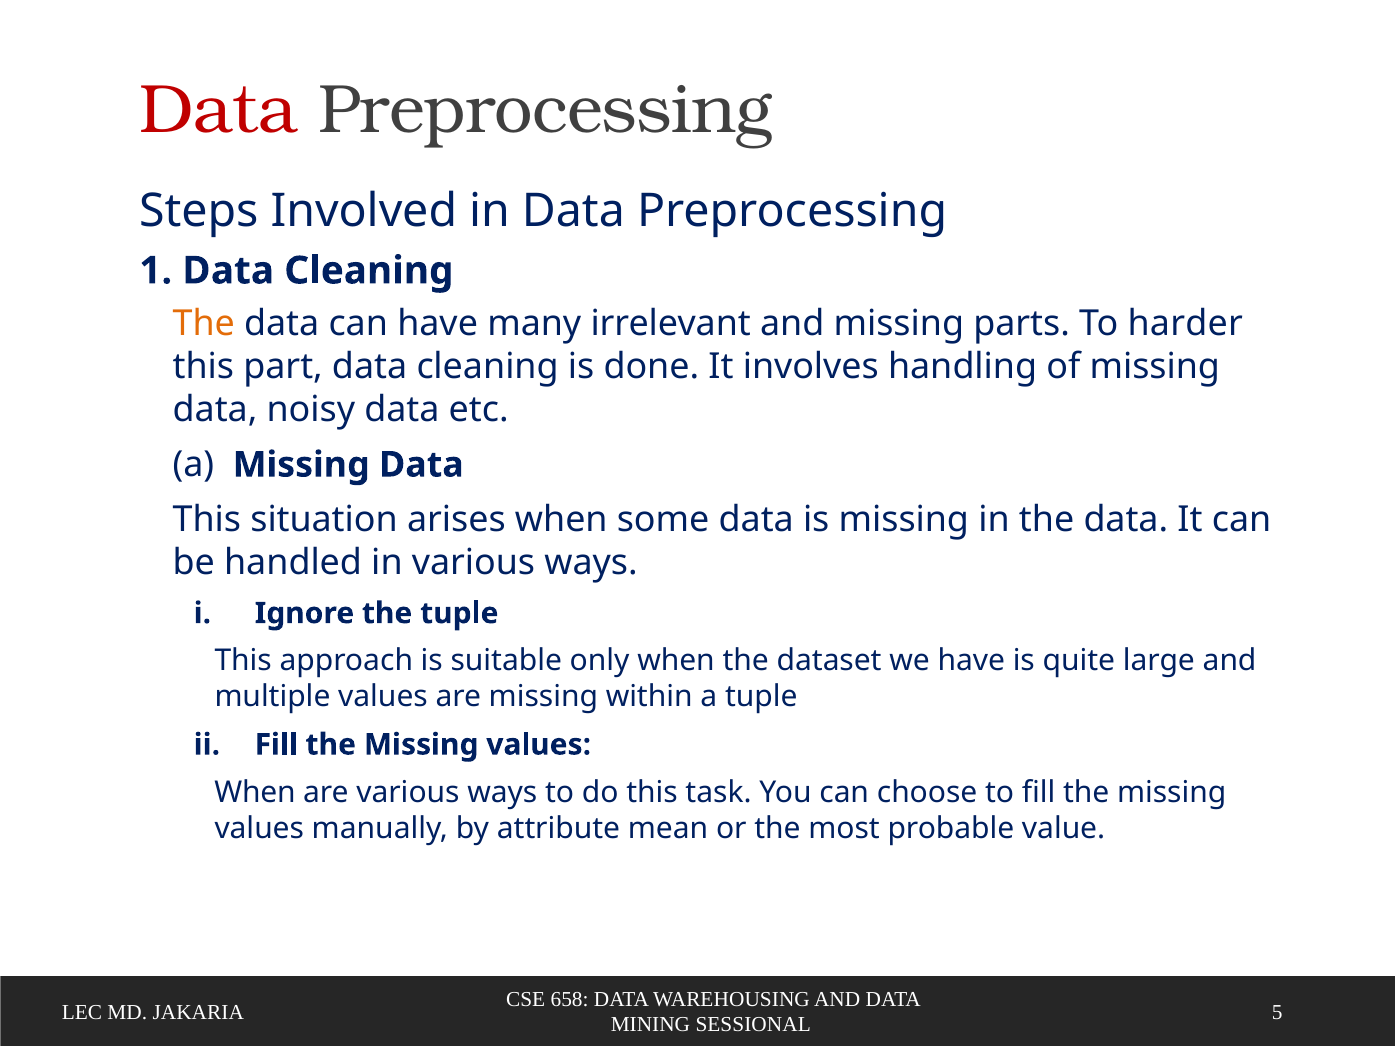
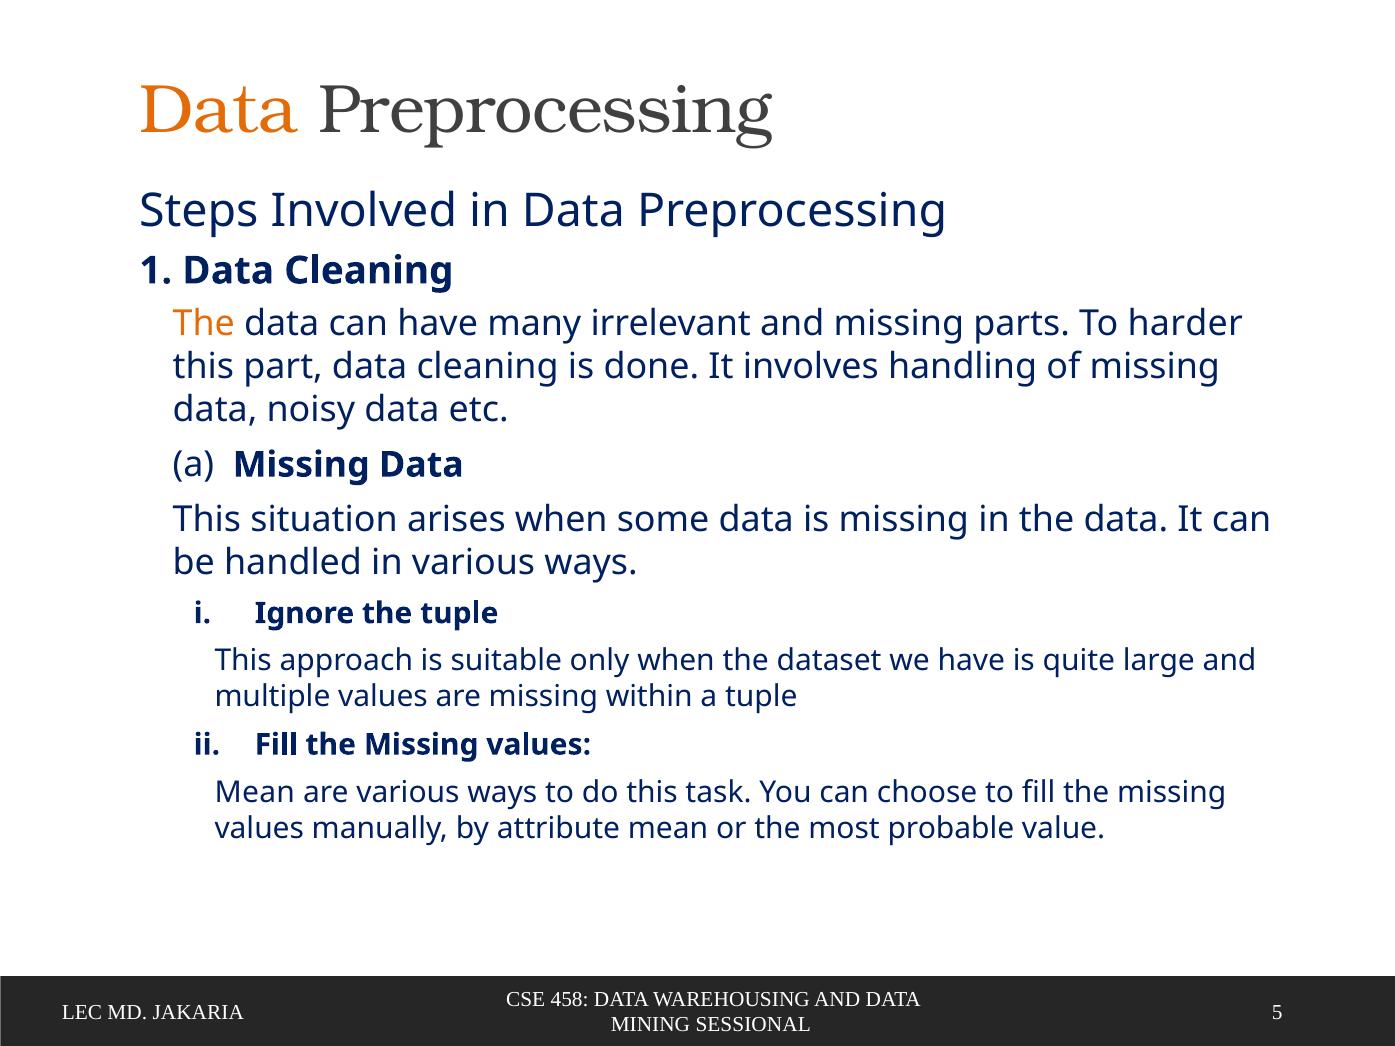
Data colour: red -> orange (219, 110)
When: When -> Mean (255, 792)
658: 658 -> 458 (570, 999)
